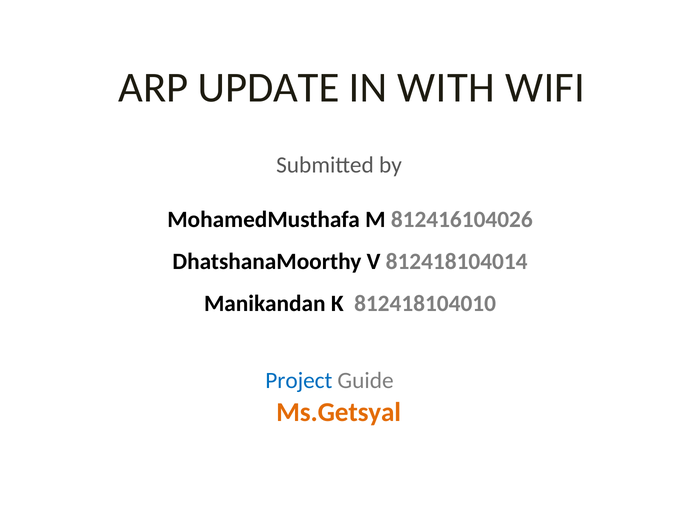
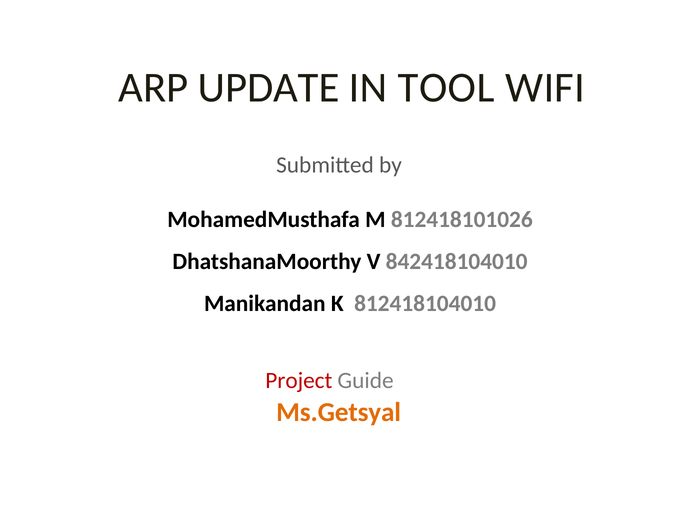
WITH: WITH -> TOOL (446, 88)
812416104026: 812416104026 -> 812418101026 (462, 220)
812418104014: 812418104014 -> 842418104010 (457, 262)
Project colour: blue -> red (299, 381)
